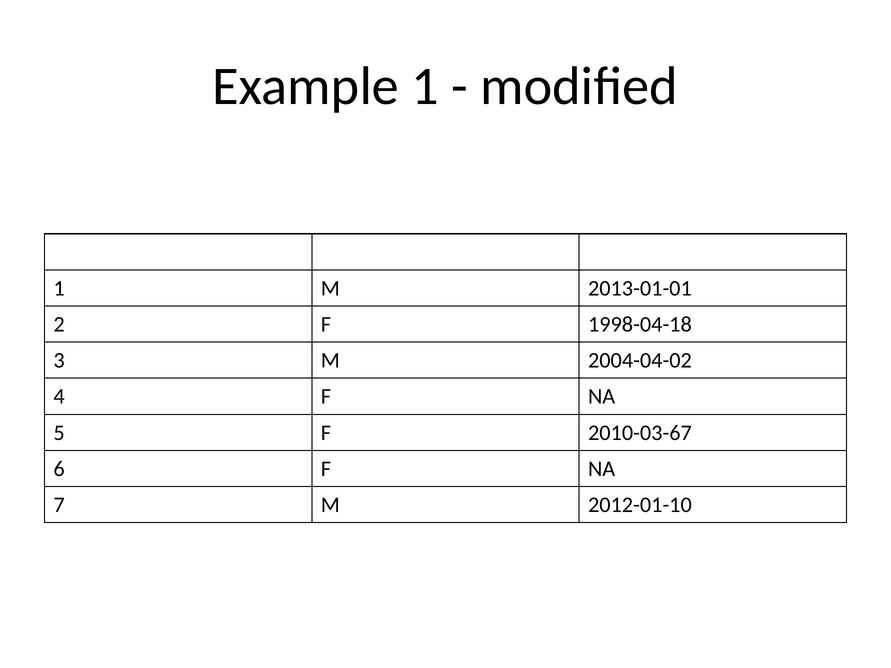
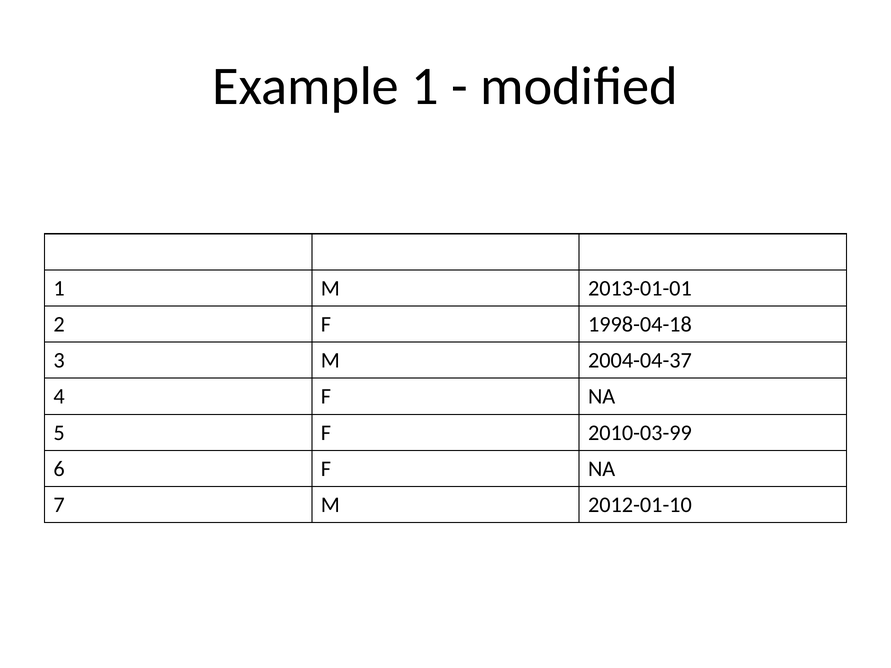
2004-04-02: 2004-04-02 -> 2004-04-37 (640, 361)
2010-03-67: 2010-03-67 -> 2010-03-99 (640, 433)
